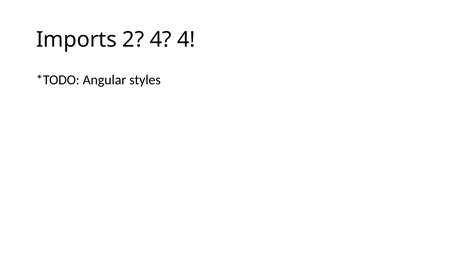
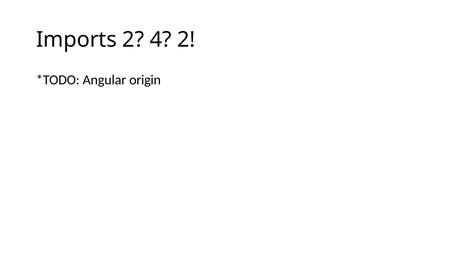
4 4: 4 -> 2 (186, 40)
styles: styles -> origin (145, 80)
